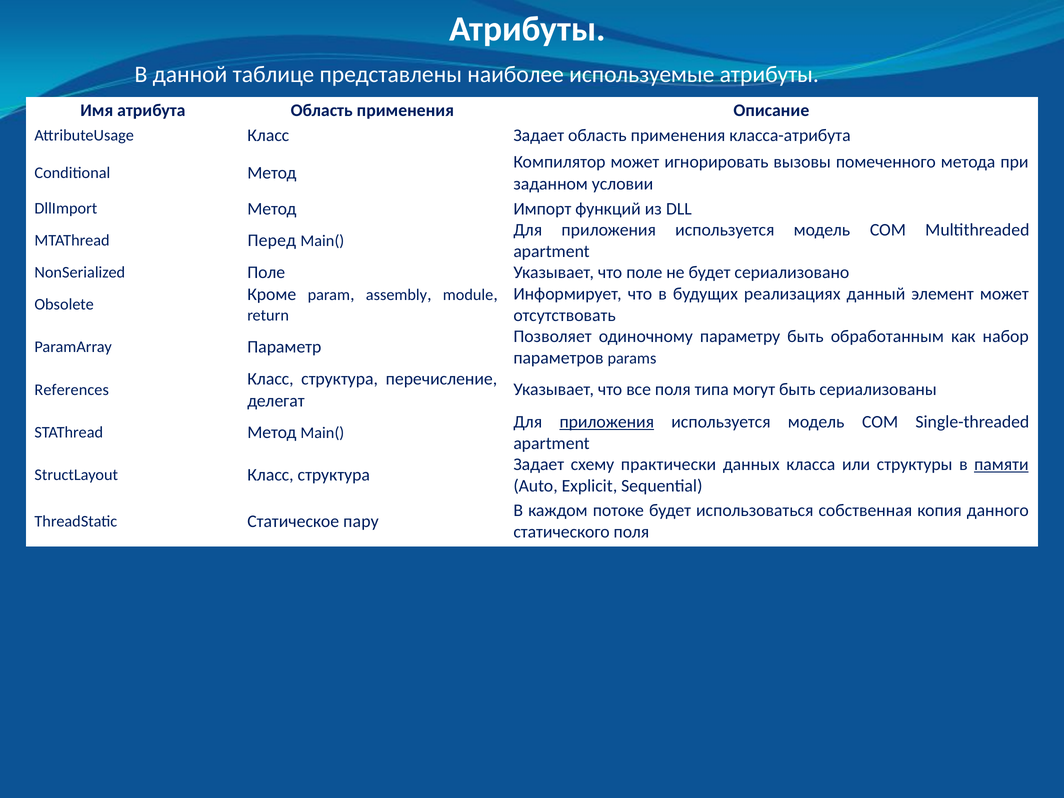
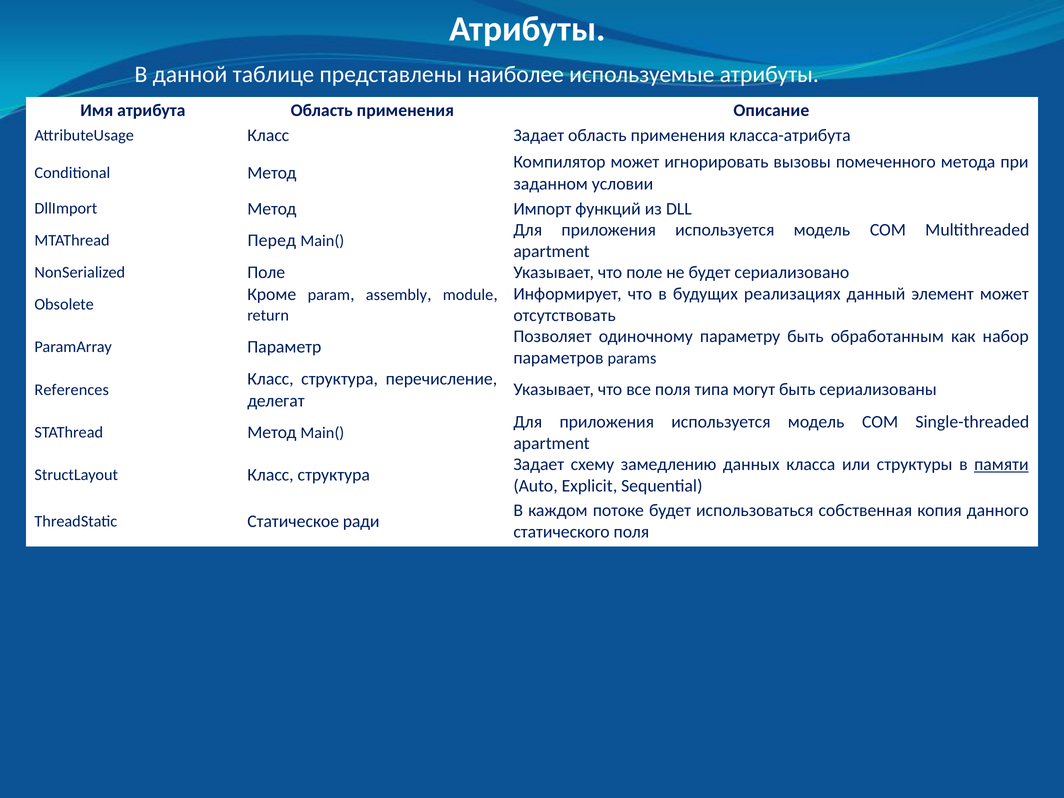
приложения underline: present -> none (607, 422)
практически: практически -> замедлению (669, 464)
пару: пару -> ради (361, 521)
